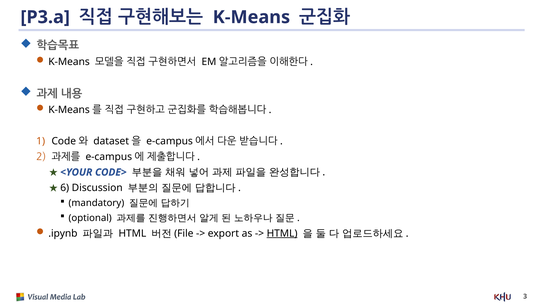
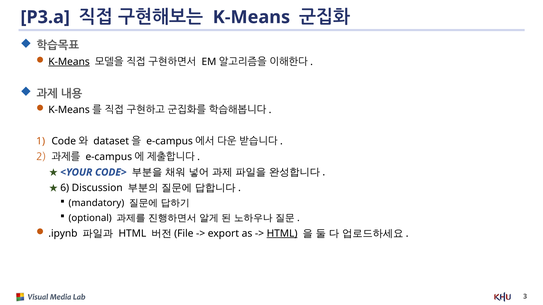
K-Means underline: none -> present (69, 62)
